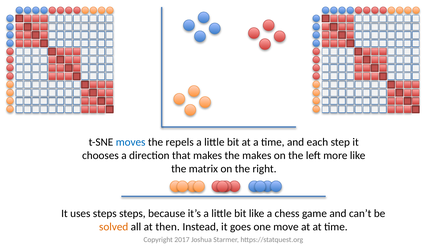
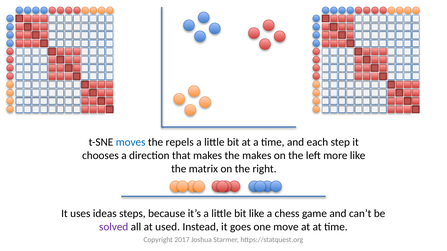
uses steps: steps -> ideas (105, 214)
solved colour: orange -> purple (114, 227)
then: then -> used (168, 227)
